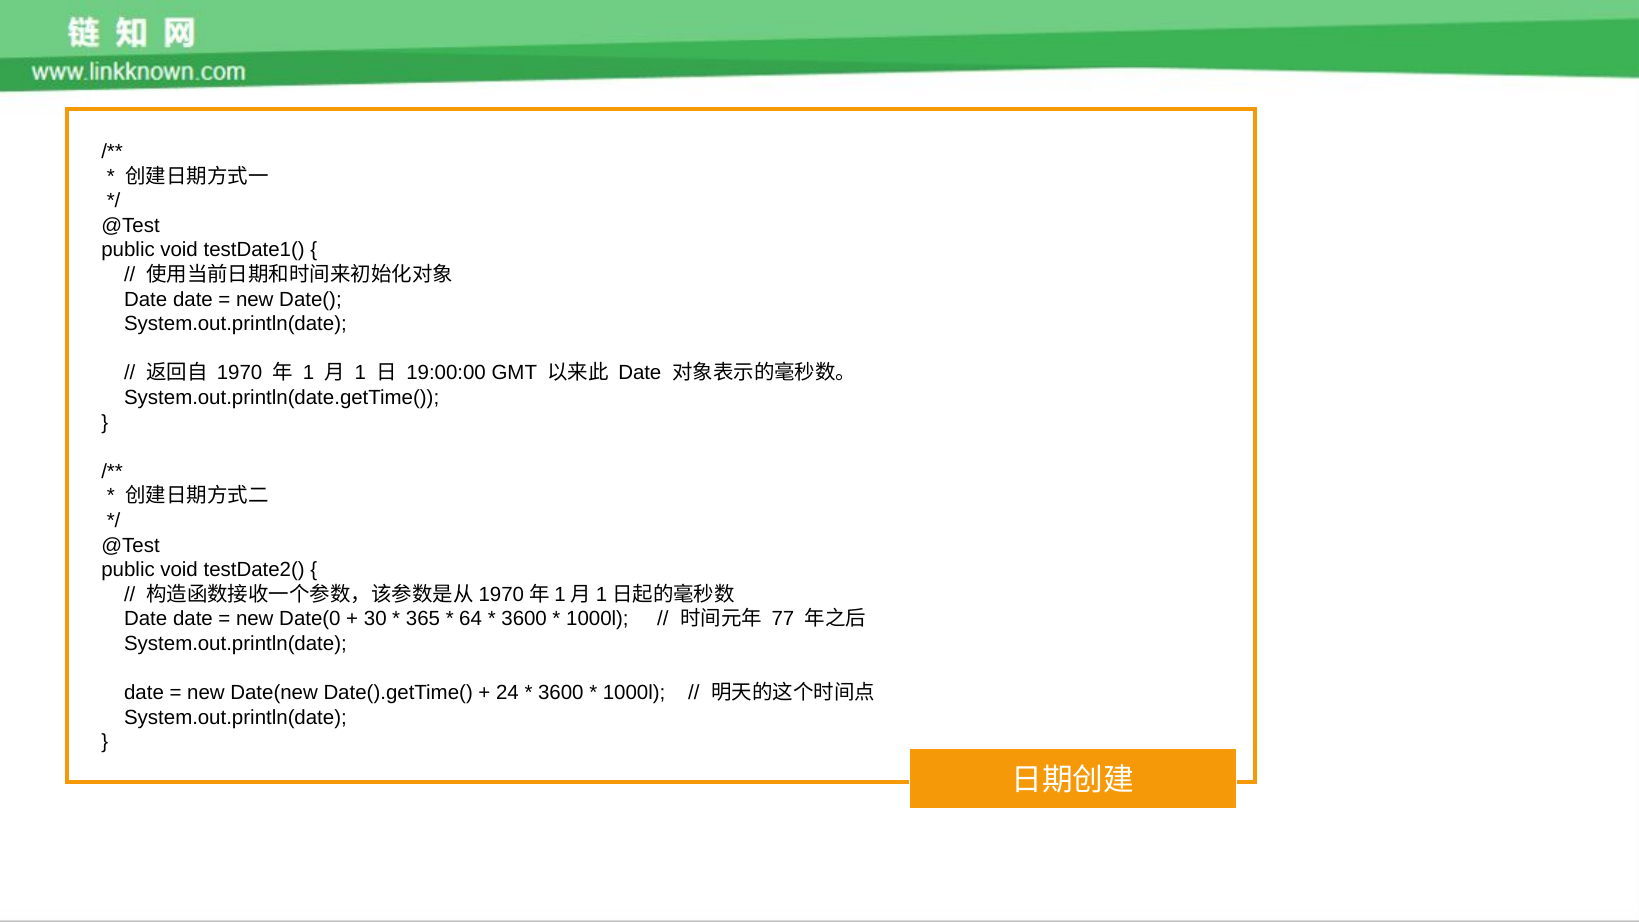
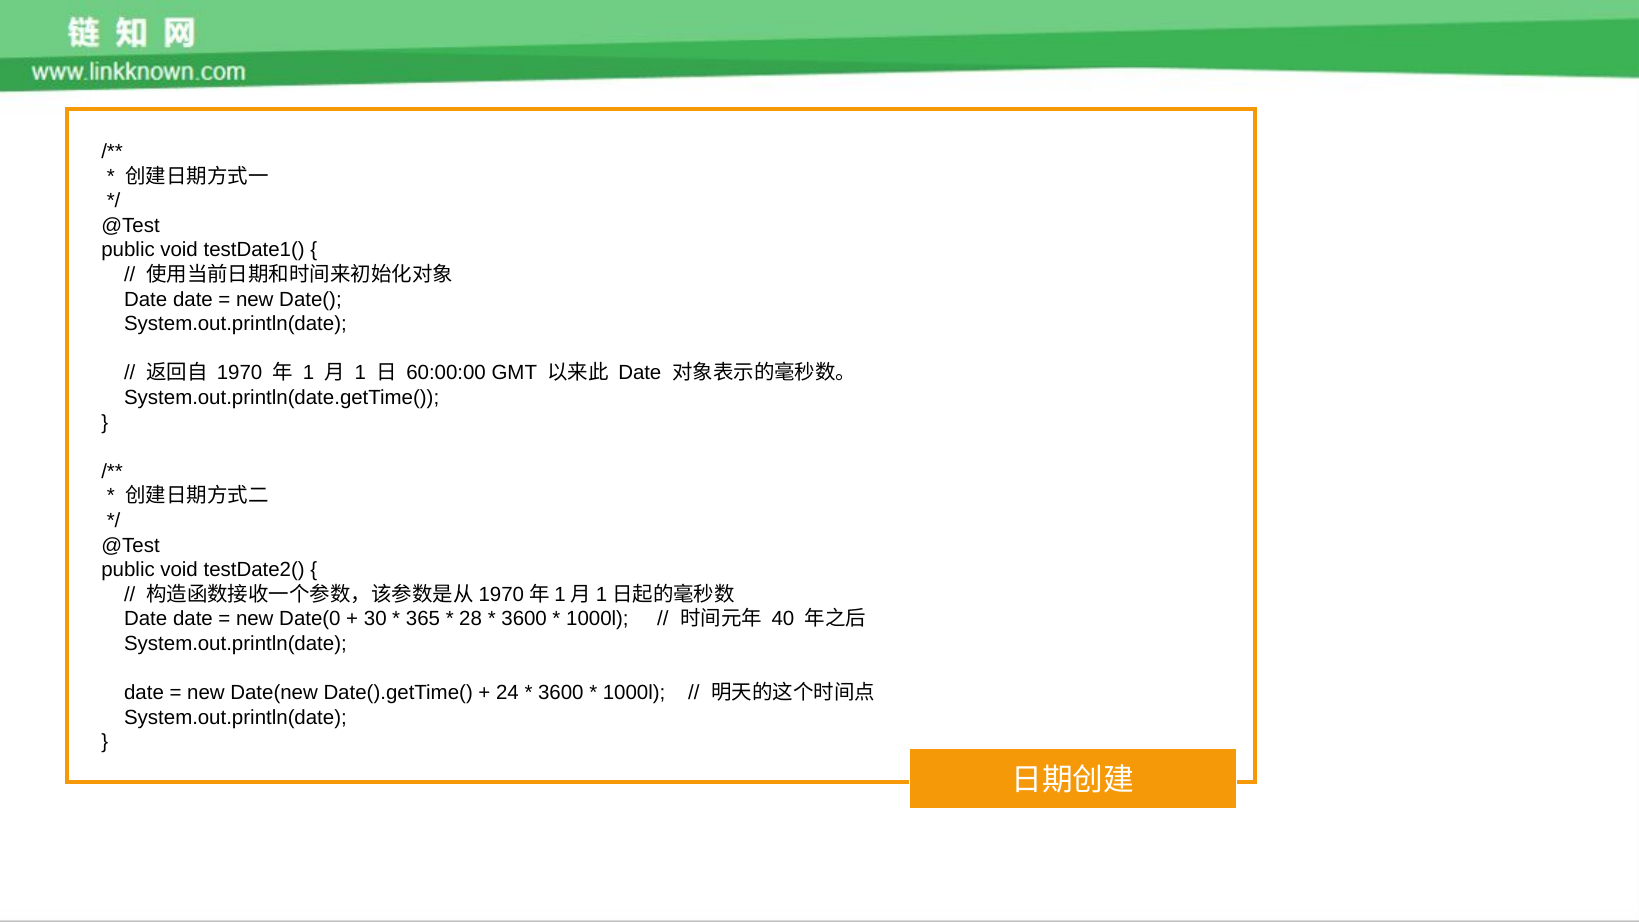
19:00:00: 19:00:00 -> 60:00:00 (446, 373)
64: 64 -> 28 (471, 619)
77: 77 -> 40 (783, 619)
